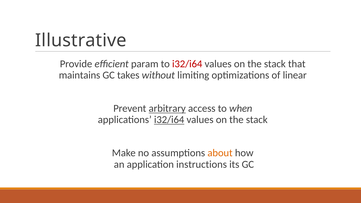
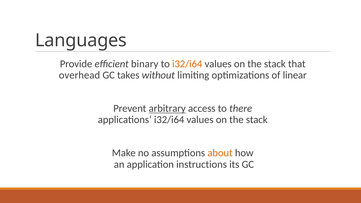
Illustrative: Illustrative -> Languages (81, 40)
param: param -> binary (145, 64)
i32/i64 colour: red -> orange (187, 64)
maintains: maintains -> overhead (79, 75)
when: when -> there (241, 108)
i32/i64 underline: present -> none (169, 120)
